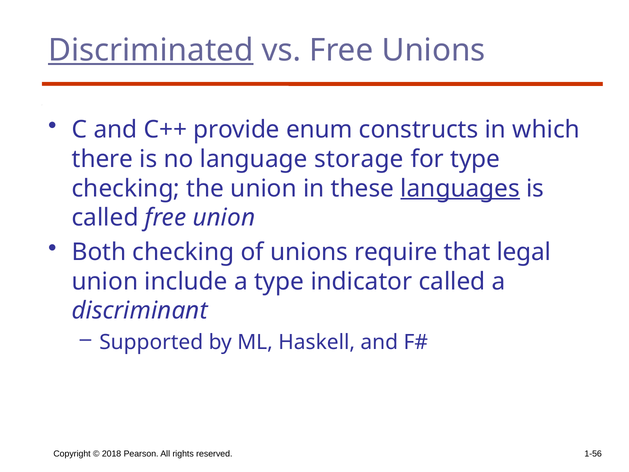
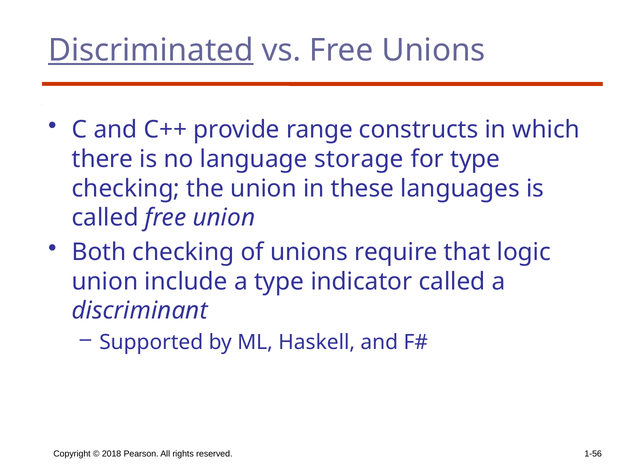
enum: enum -> range (319, 130)
languages underline: present -> none (460, 188)
legal: legal -> logic (524, 252)
